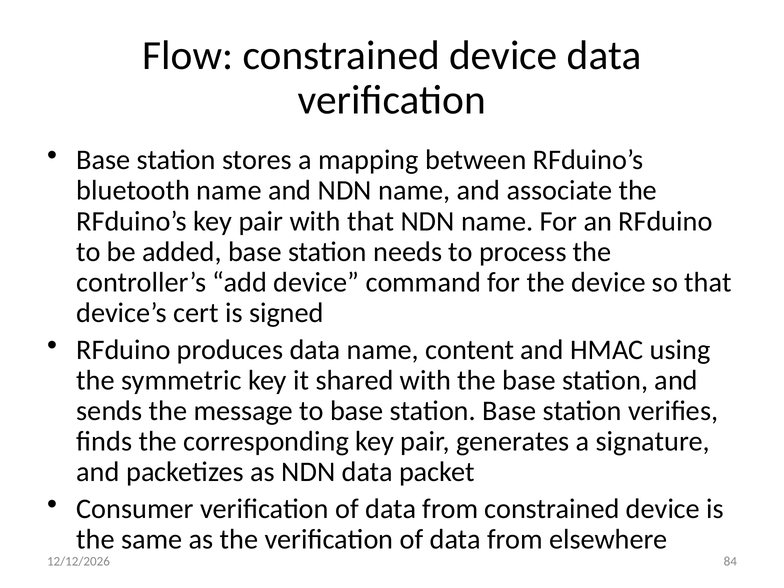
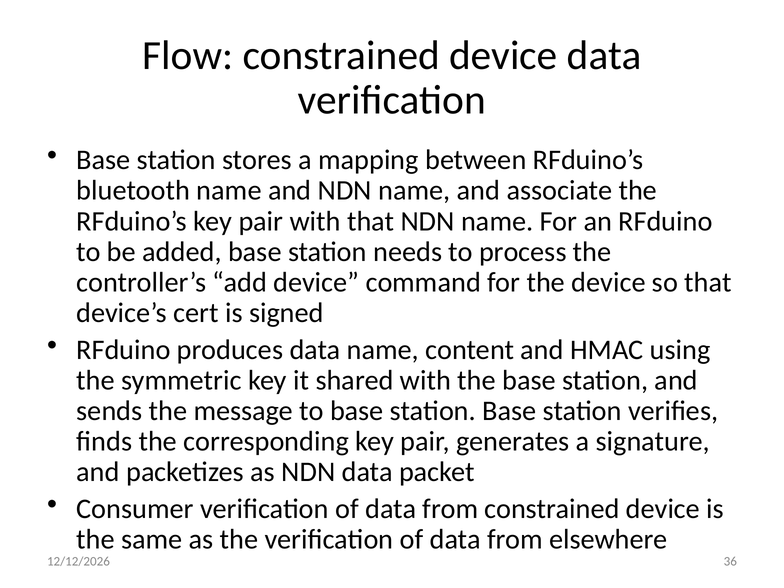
84: 84 -> 36 (730, 561)
